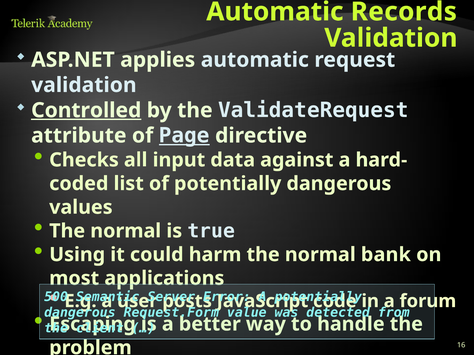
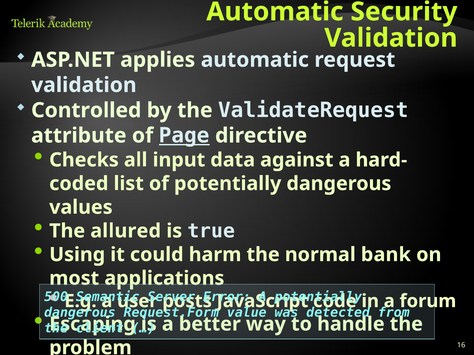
Records: Records -> Security (404, 12)
Controlled underline: present -> none (86, 110)
normal: normal -> allured (126, 231)
